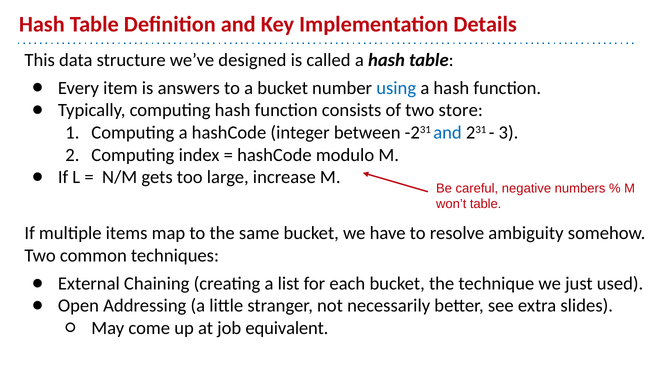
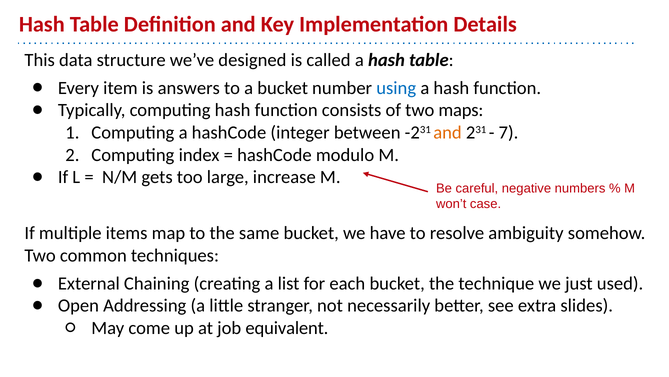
store: store -> maps (461, 110)
and colour: blue -> orange (448, 132)
3: 3 -> 7 (508, 132)
won’t table: table -> case (486, 204)
